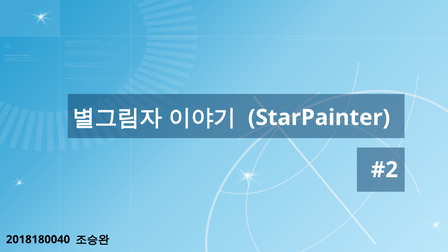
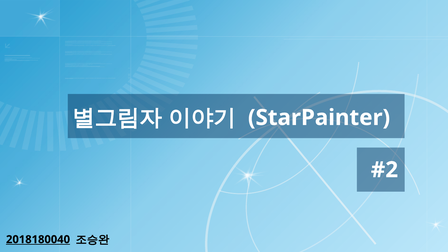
2018180040 underline: none -> present (38, 239)
